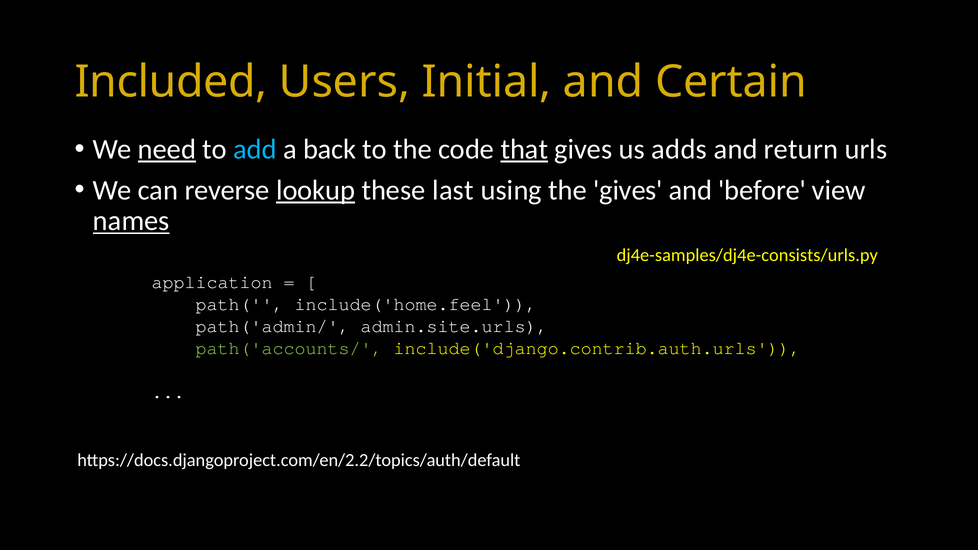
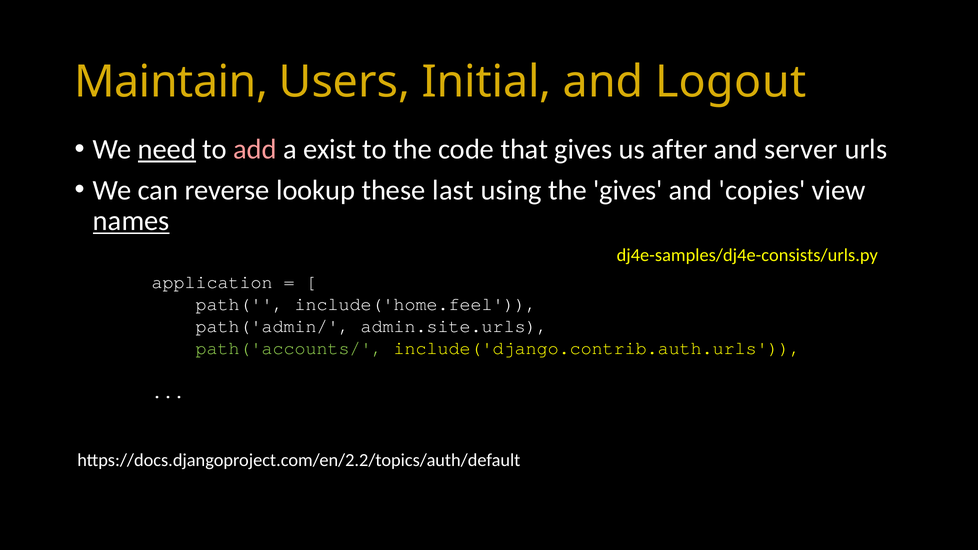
Included: Included -> Maintain (171, 82)
Certain: Certain -> Logout (731, 82)
add colour: light blue -> pink (255, 149)
back: back -> exist (330, 149)
that underline: present -> none (524, 149)
adds: adds -> after (679, 149)
return: return -> server (801, 149)
lookup underline: present -> none (316, 190)
before: before -> copies (762, 190)
